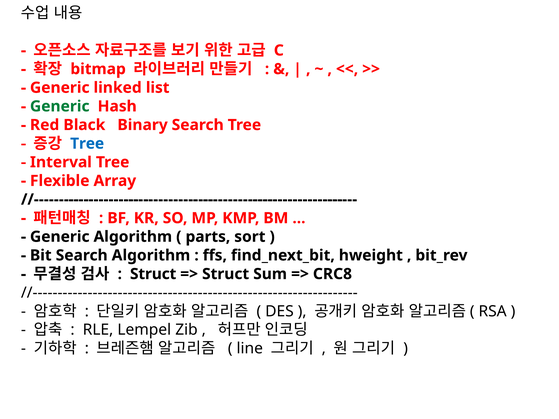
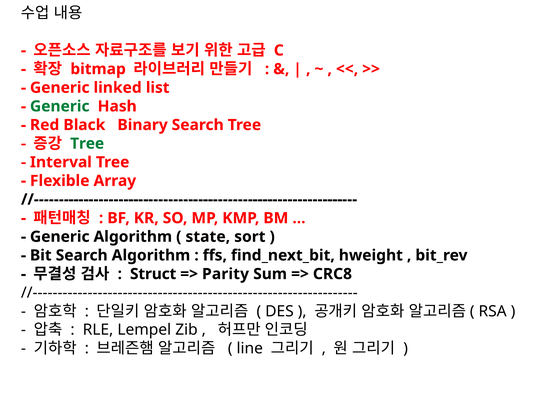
Tree colour: blue -> green (87, 144)
parts: parts -> state (208, 237)
Struct: Struct -> Parity (226, 274)
